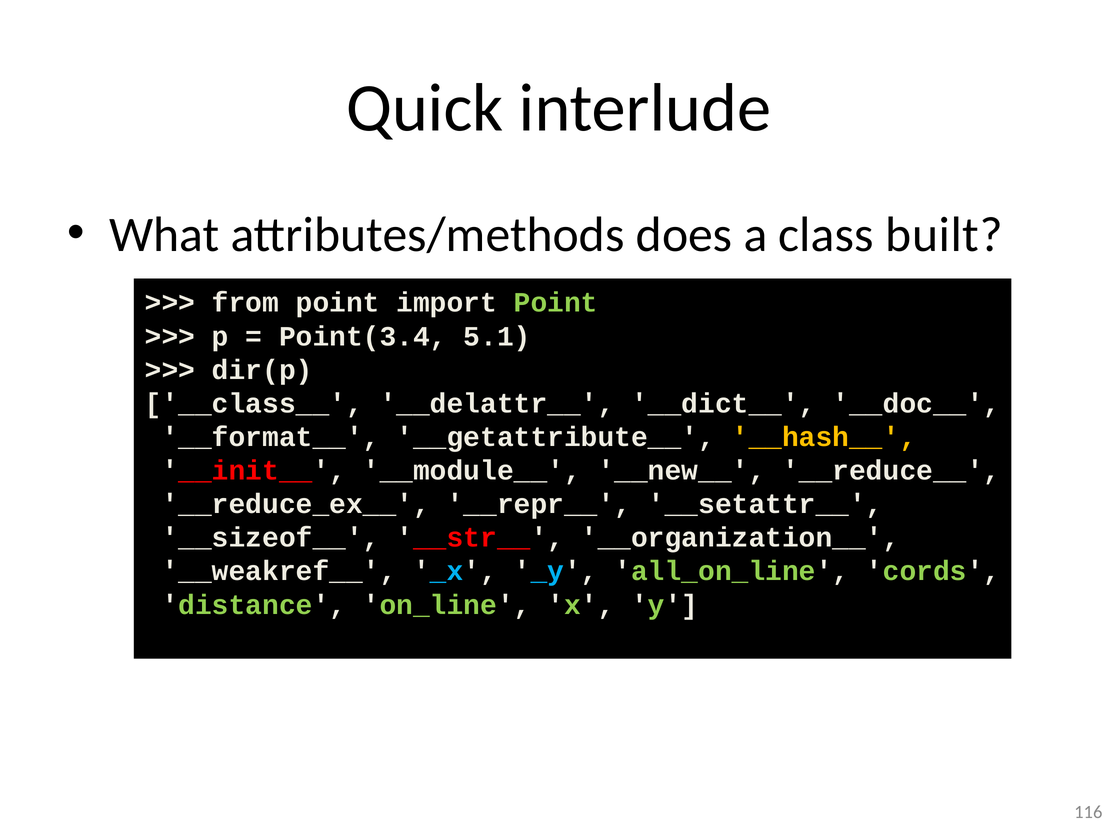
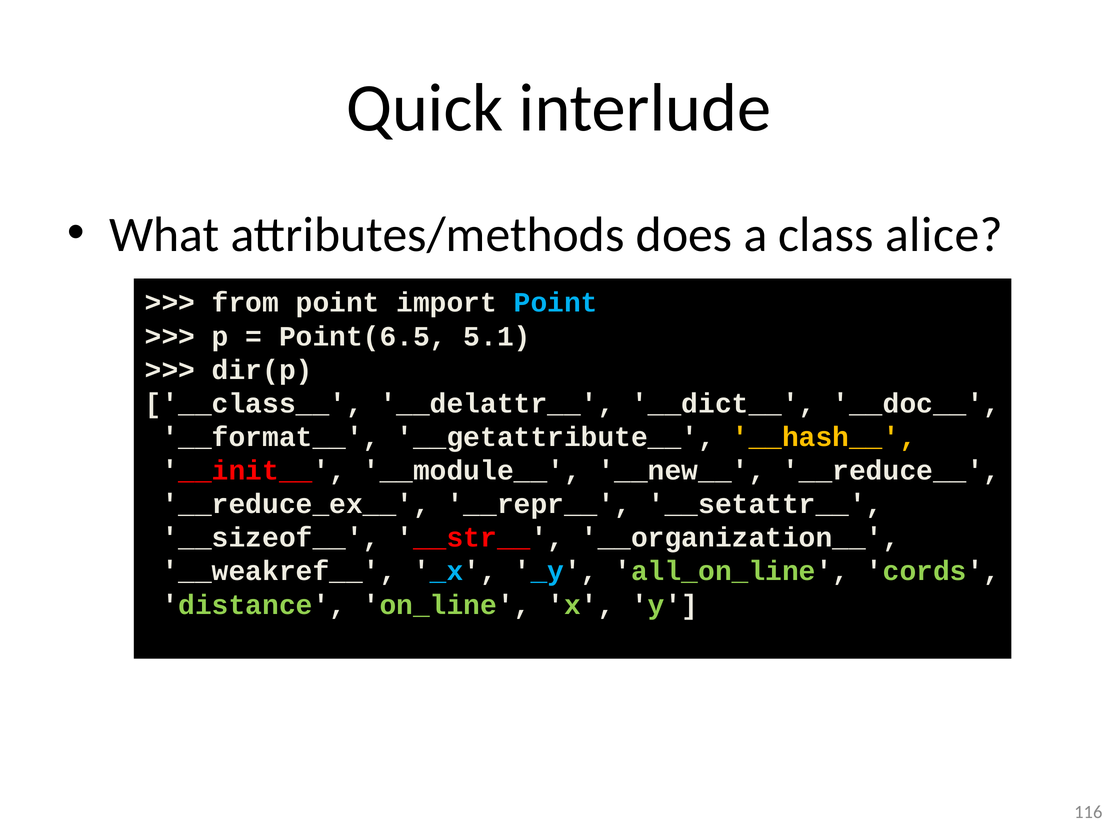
built: built -> alice (944, 235)
Point colour: light green -> light blue (556, 303)
Point(3.4: Point(3.4 -> Point(6.5 (363, 336)
